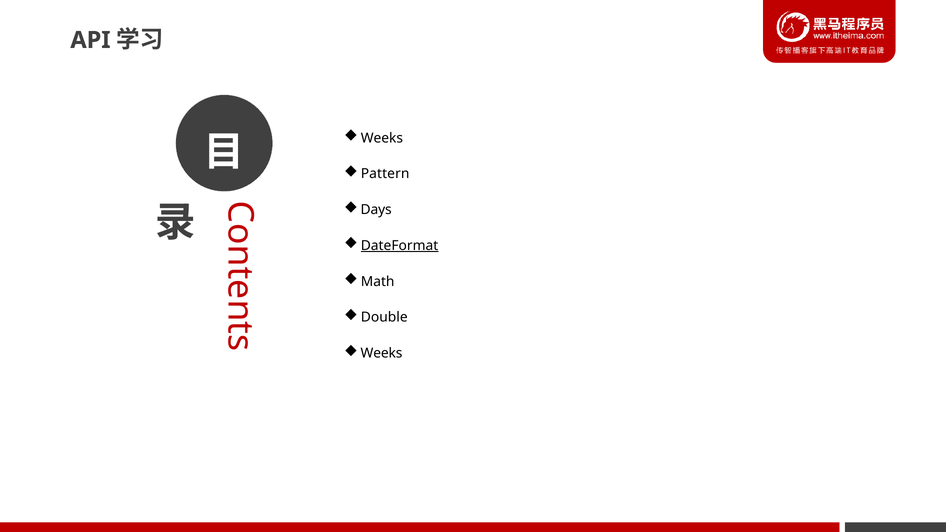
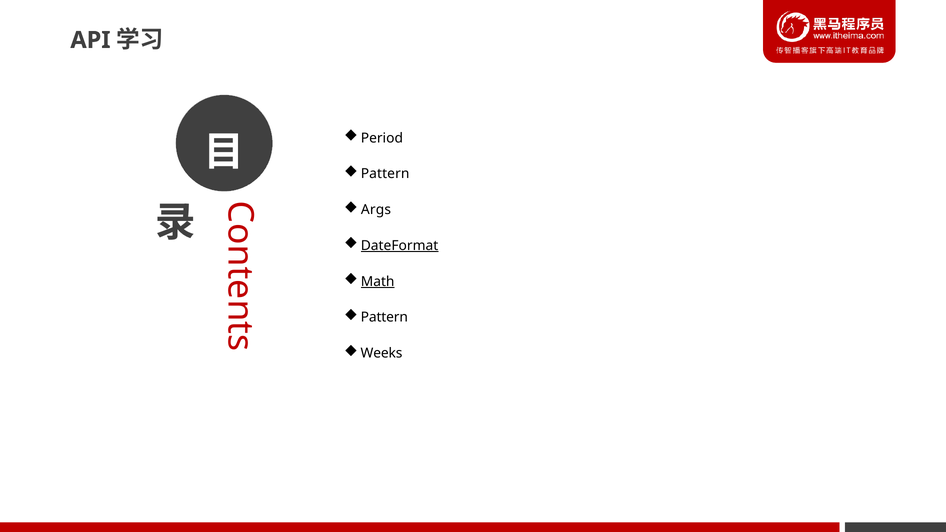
Weeks: Weeks -> Period (382, 138)
Days: Days -> Args (376, 210)
Math underline: none -> present (378, 282)
Double: Double -> Pattern (384, 318)
